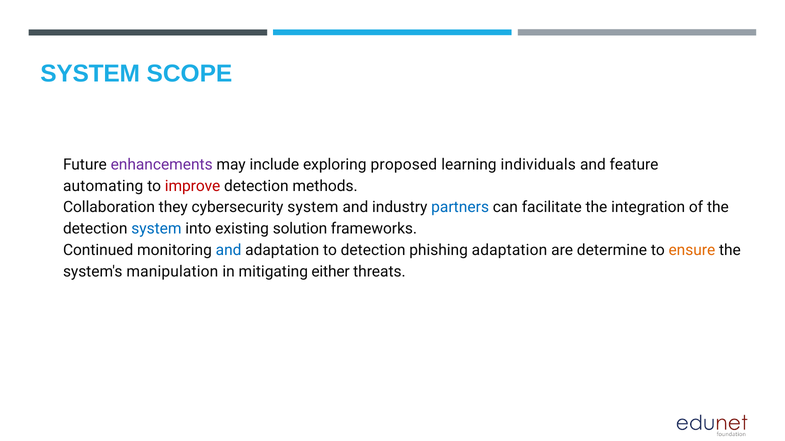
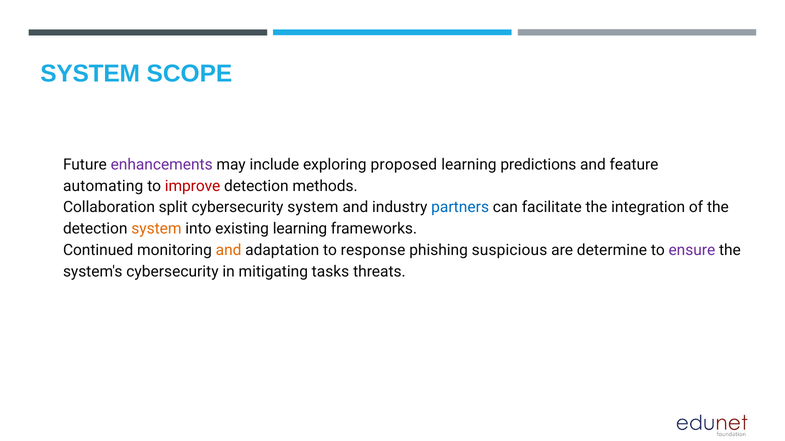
individuals: individuals -> predictions (538, 165)
they: they -> split (173, 208)
system colour: blue -> orange (156, 229)
existing solution: solution -> learning (300, 229)
and colour: blue -> orange (229, 250)
to detection: detection -> response (373, 250)
phishing adaptation: adaptation -> suspicious (509, 250)
ensure colour: orange -> purple (692, 250)
system's manipulation: manipulation -> cybersecurity (172, 272)
either: either -> tasks (330, 272)
